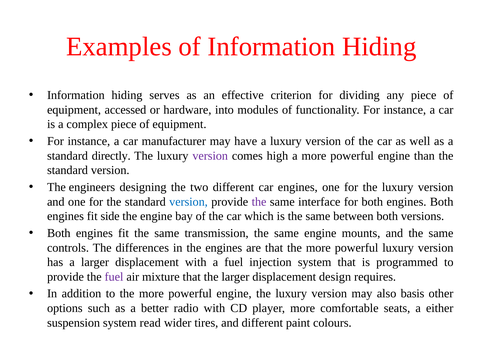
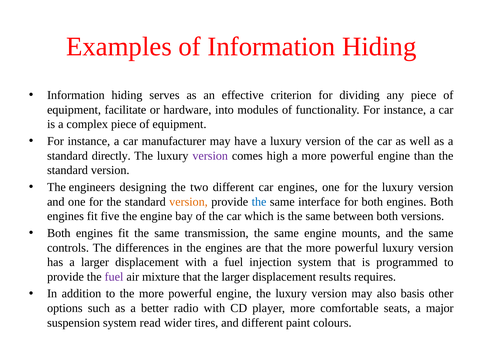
accessed: accessed -> facilitate (125, 110)
version colour: blue -> orange (188, 201)
the colour: purple -> blue (259, 201)
side: side -> five (110, 216)
design: design -> results (335, 276)
either: either -> major (440, 308)
